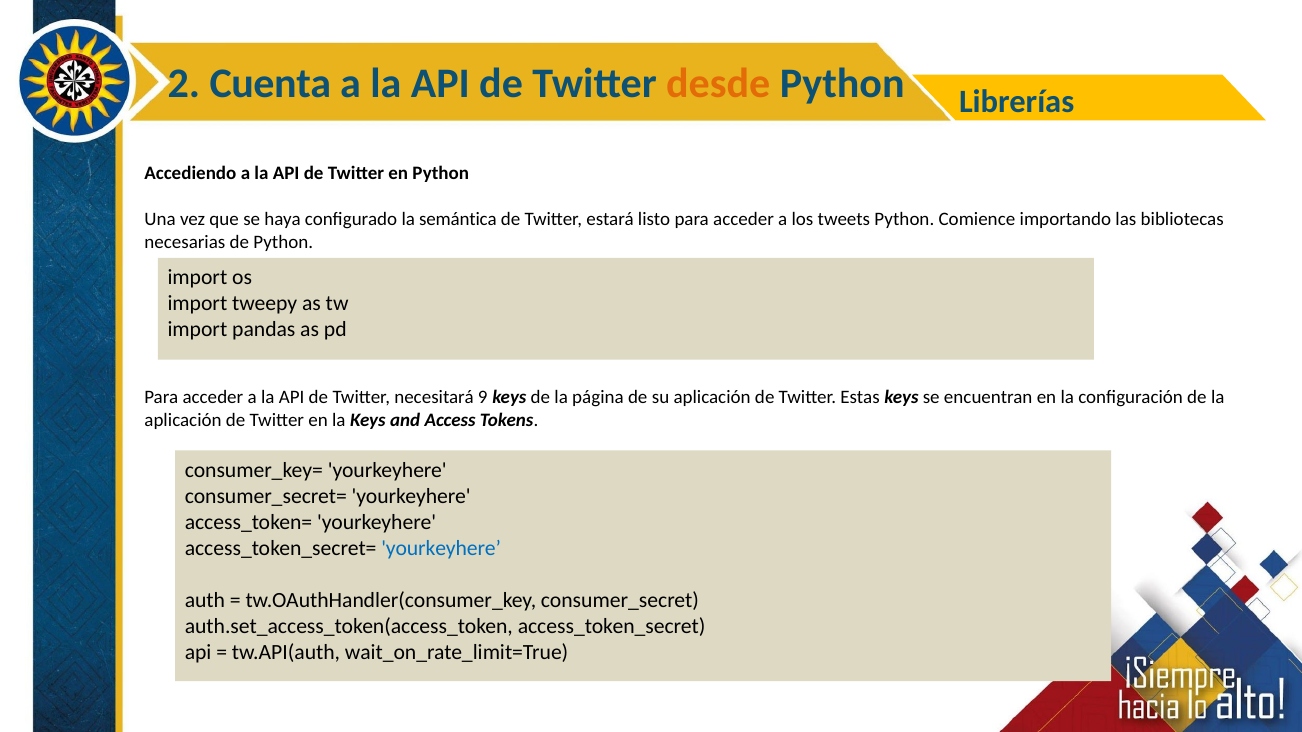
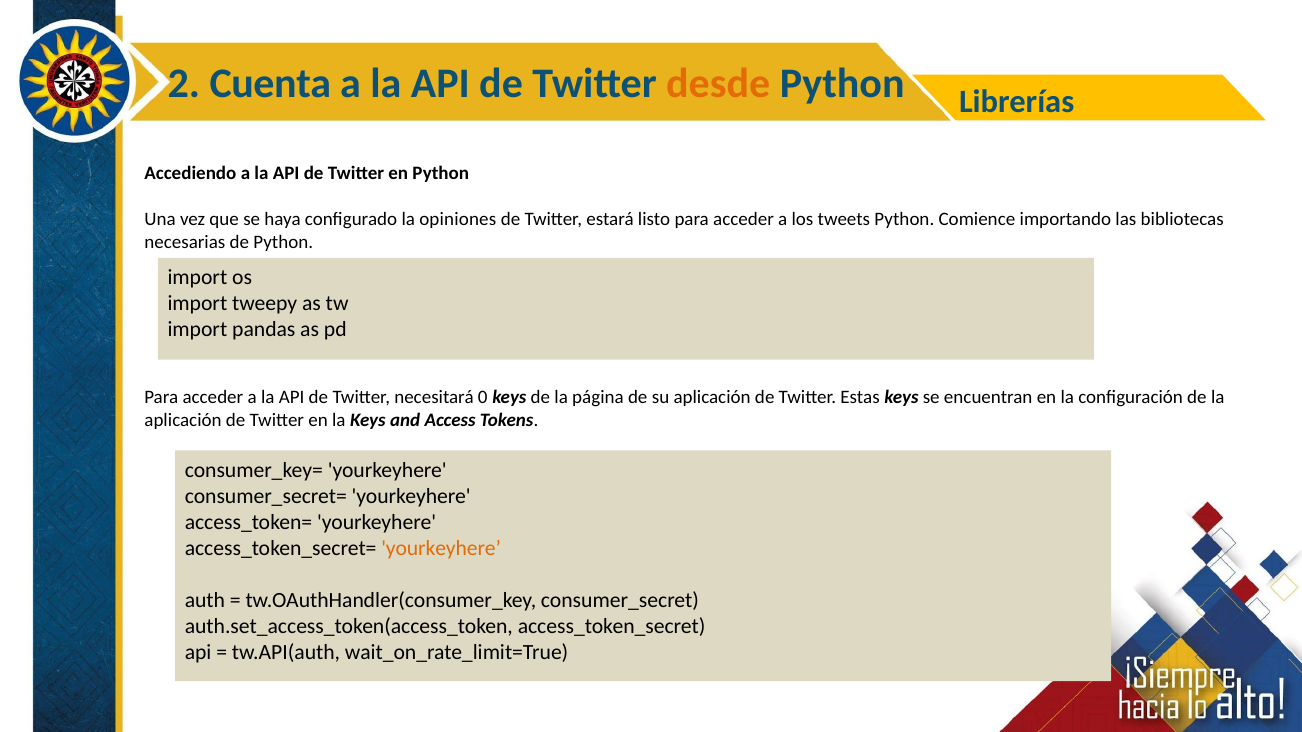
semántica: semántica -> opiniones (458, 219)
9: 9 -> 0 (483, 397)
yourkeyhere colour: blue -> orange (441, 548)
